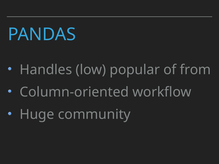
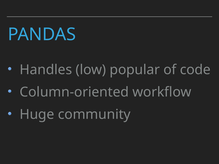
from: from -> code (195, 70)
